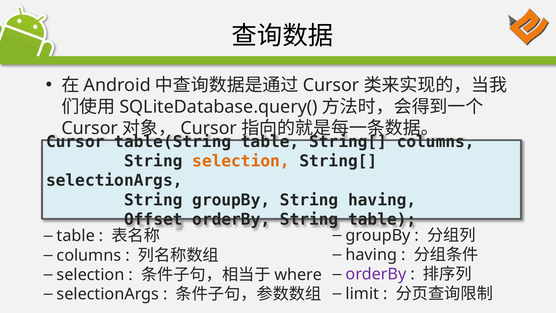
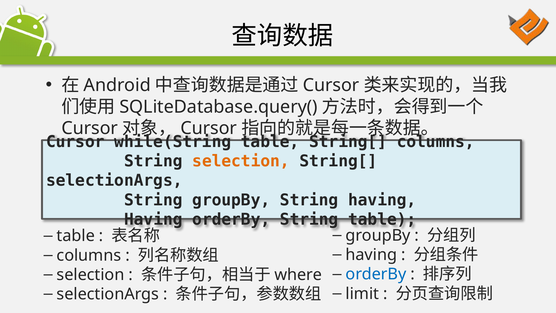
table(String: table(String -> while(String (173, 142)
Offset: Offset -> Having (153, 219)
orderBy colour: purple -> blue (376, 274)
